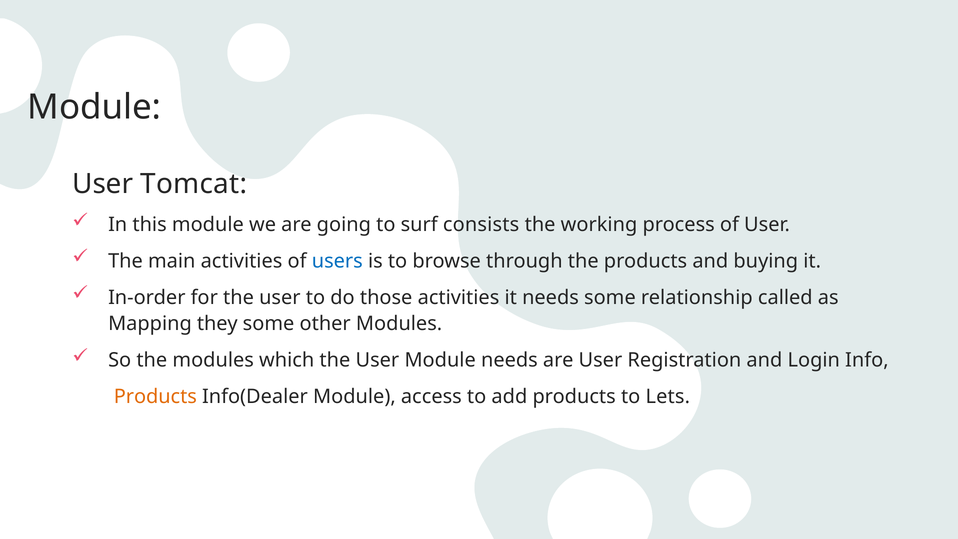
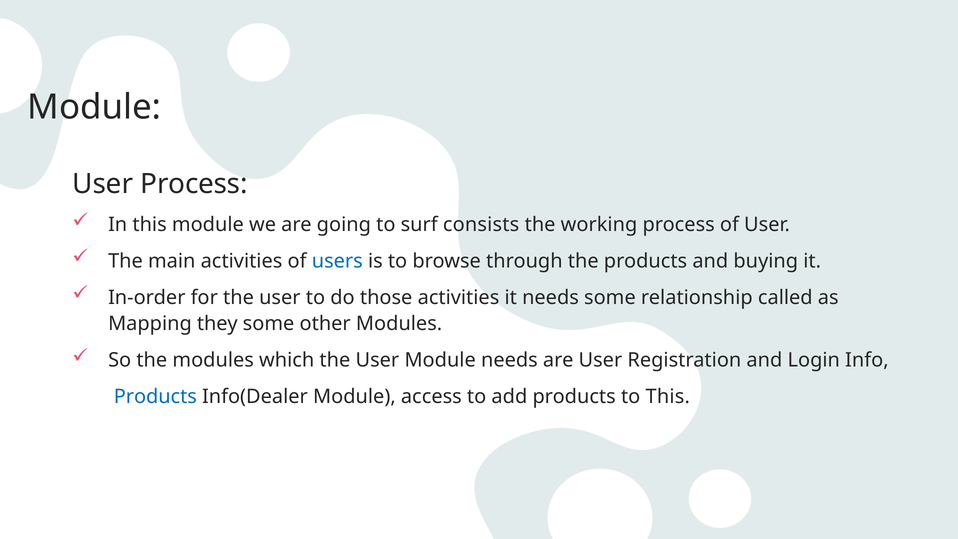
User Tomcat: Tomcat -> Process (194, 184)
Products colour: orange -> blue (155, 396)
to Lets: Lets -> This (668, 396)
